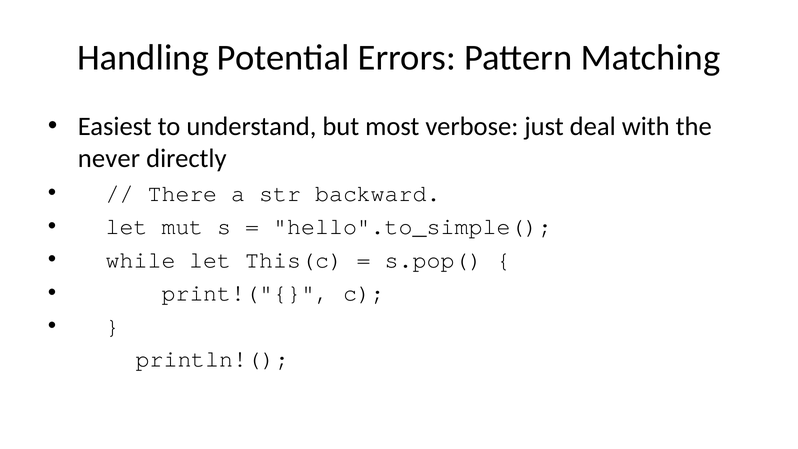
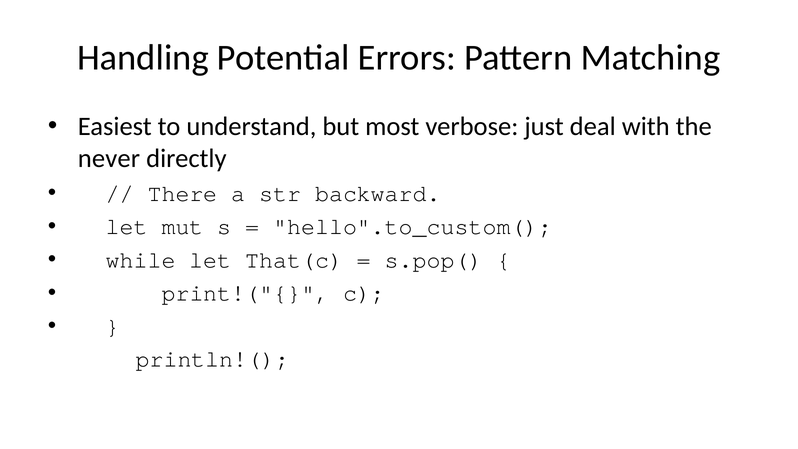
hello".to_simple(: hello".to_simple( -> hello".to_custom( (413, 227)
This(c: This(c -> That(c (294, 260)
